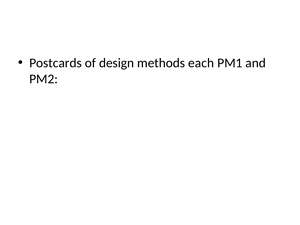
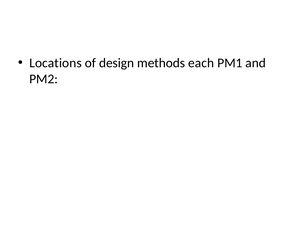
Postcards: Postcards -> Locations (56, 63)
